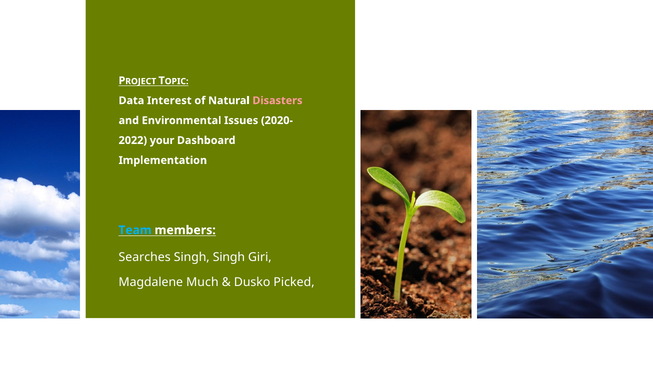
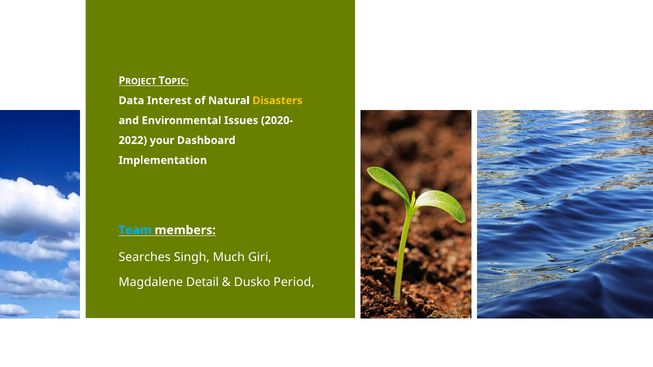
Disasters colour: pink -> yellow (277, 101)
Singh Singh: Singh -> Much (229, 257)
Much: Much -> Detail (202, 282)
Picked: Picked -> Period (294, 282)
